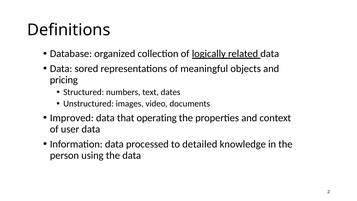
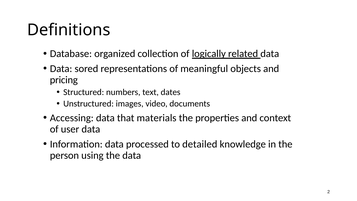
Improved: Improved -> Accessing (72, 118)
operating: operating -> materials (157, 118)
